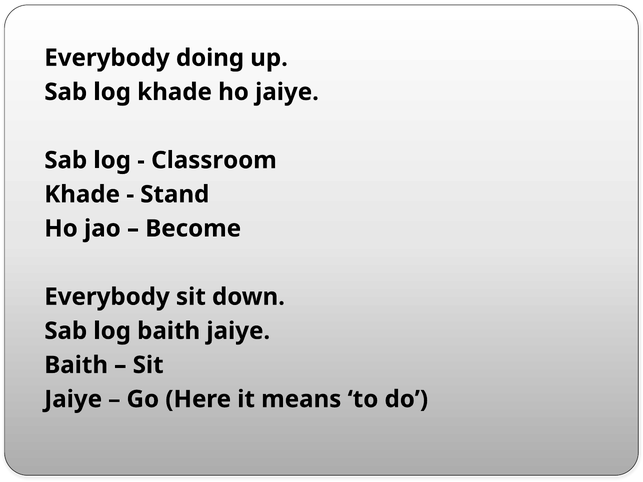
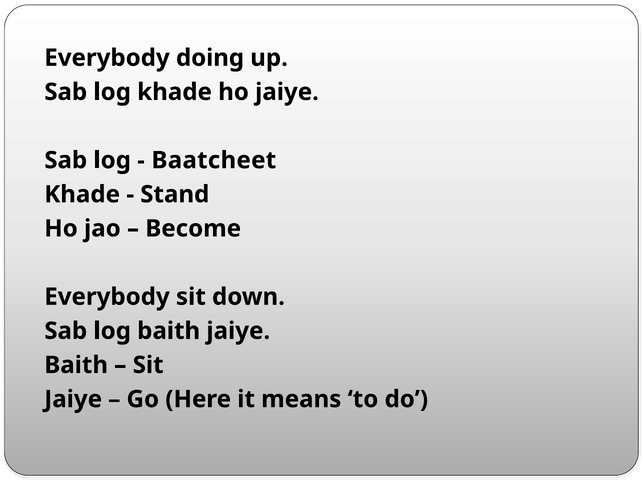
Classroom: Classroom -> Baatcheet (214, 160)
